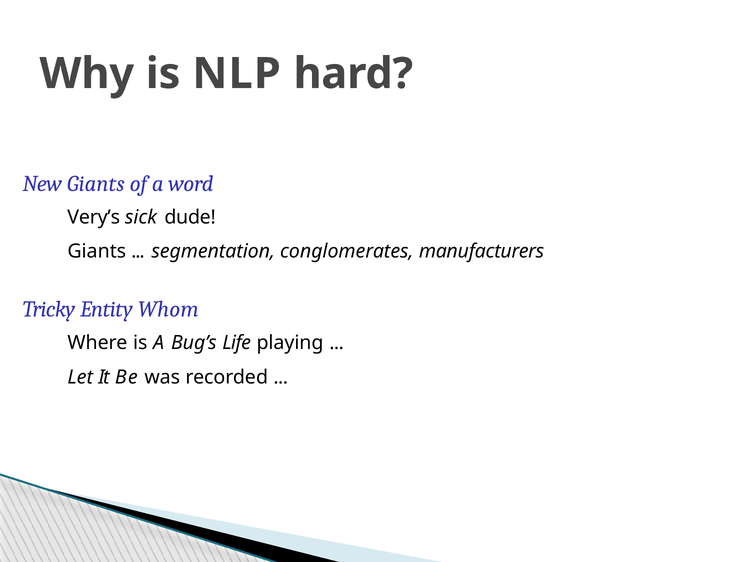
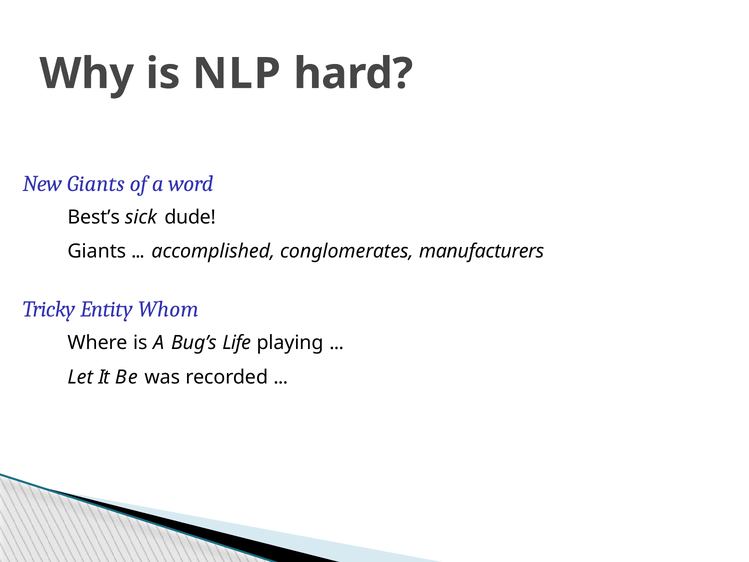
Very’s: Very’s -> Best’s (94, 217)
segmentation: segmentation -> accomplished (213, 251)
